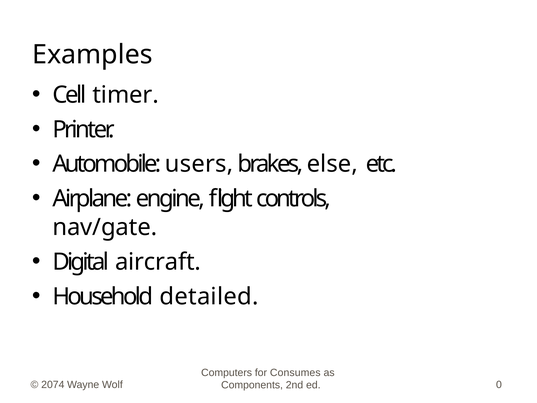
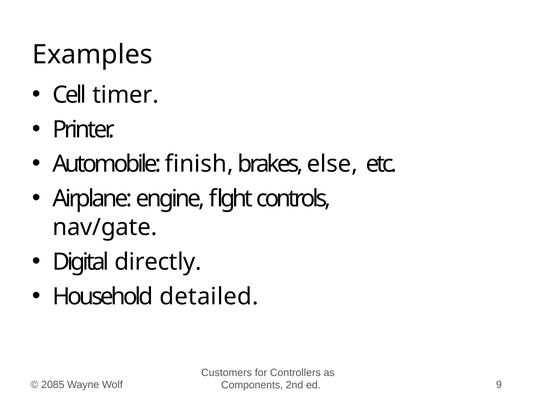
users: users -> finish (199, 164)
aircraft: aircraft -> directly (158, 262)
Computers: Computers -> Customers (227, 372)
Consumes: Consumes -> Controllers (295, 372)
2074: 2074 -> 2085 (53, 384)
0: 0 -> 9 (499, 384)
